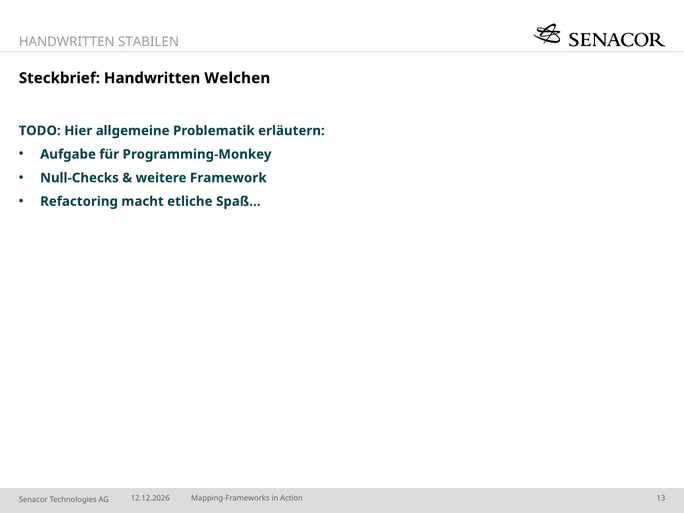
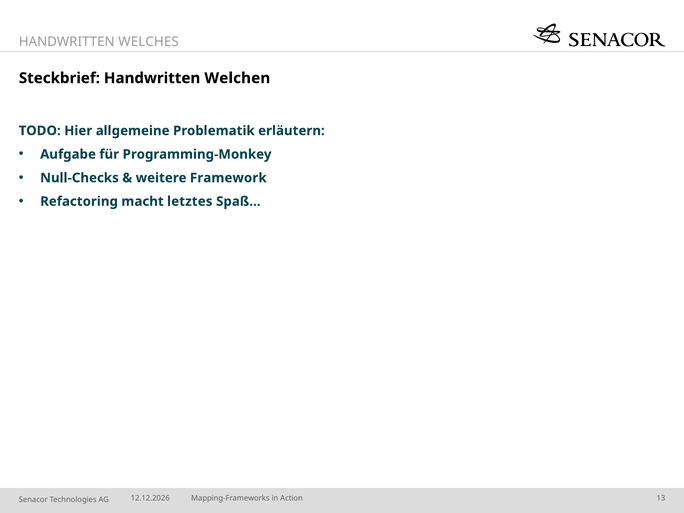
STABILEN: STABILEN -> WELCHES (149, 42)
etliche: etliche -> letztes (190, 201)
